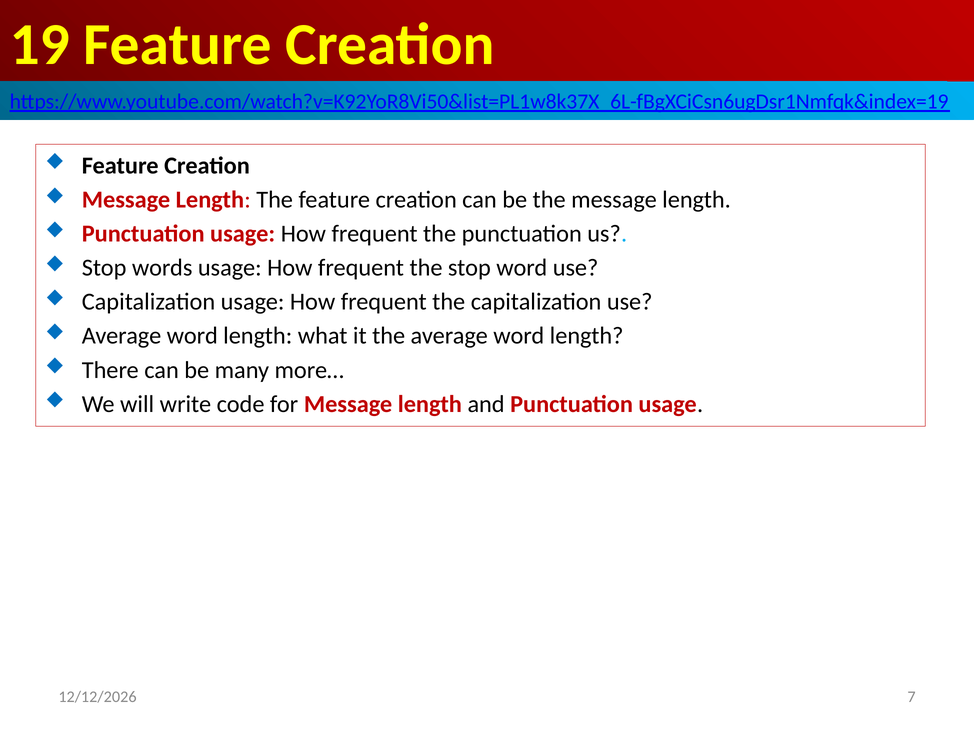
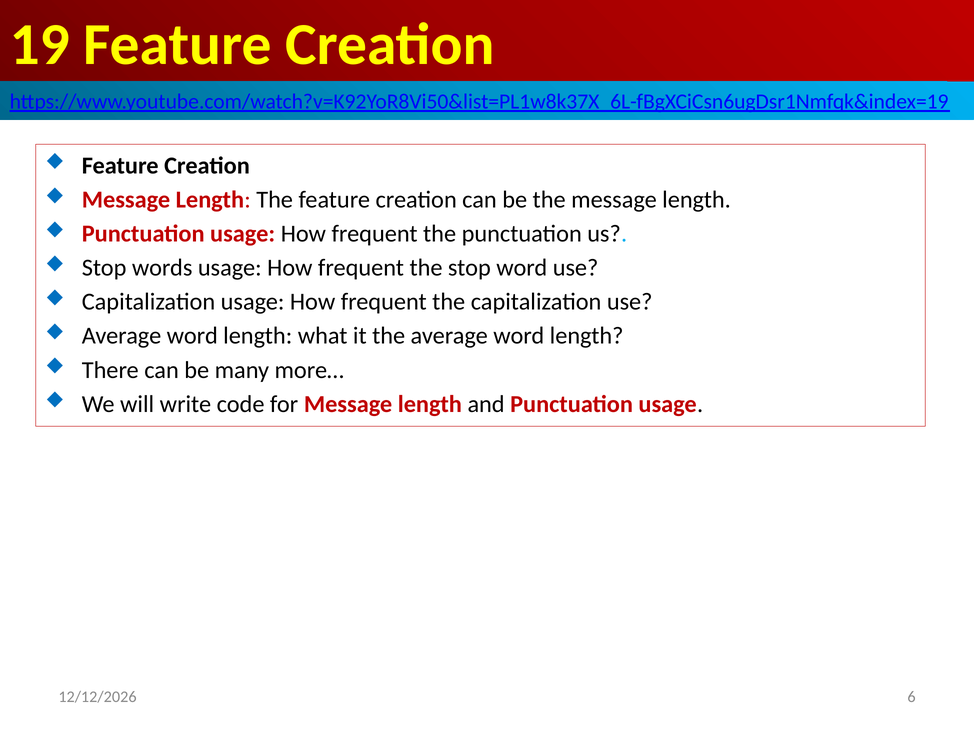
7: 7 -> 6 (912, 697)
